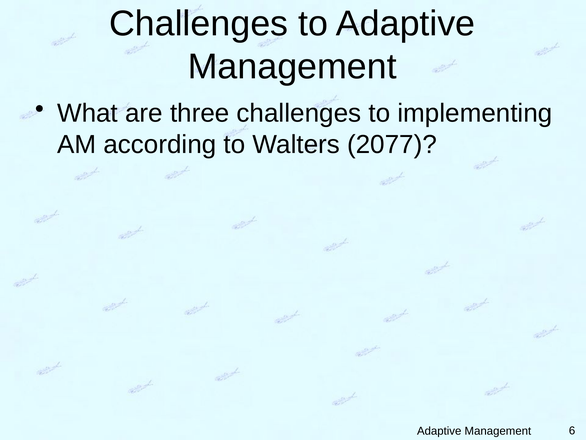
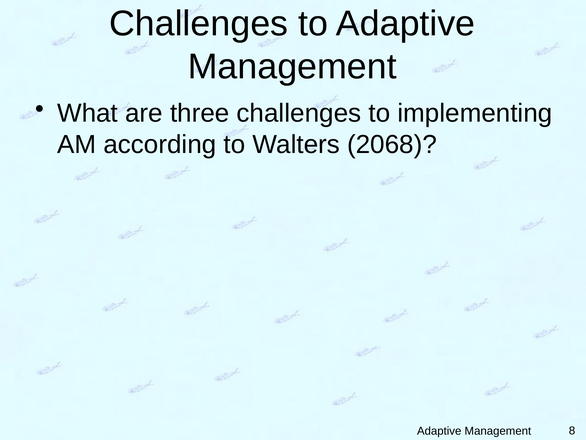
2077: 2077 -> 2068 (392, 144)
6: 6 -> 8 (572, 430)
